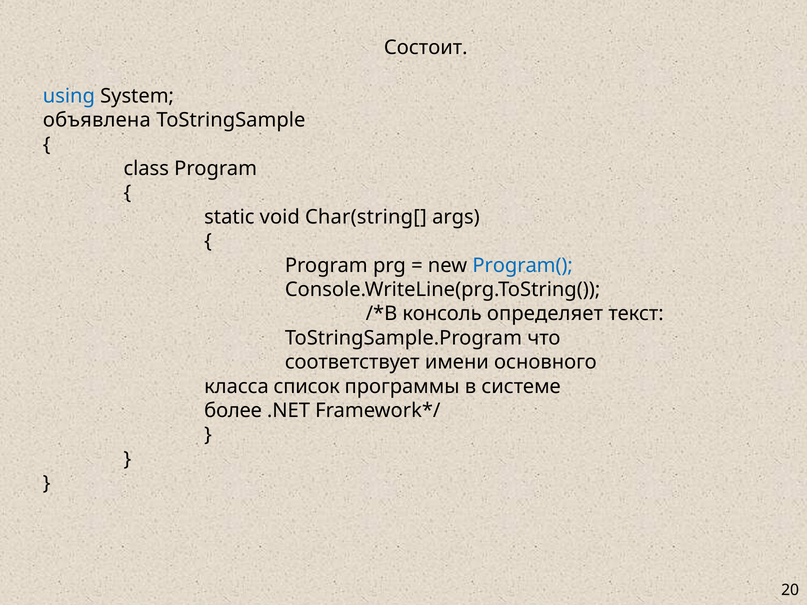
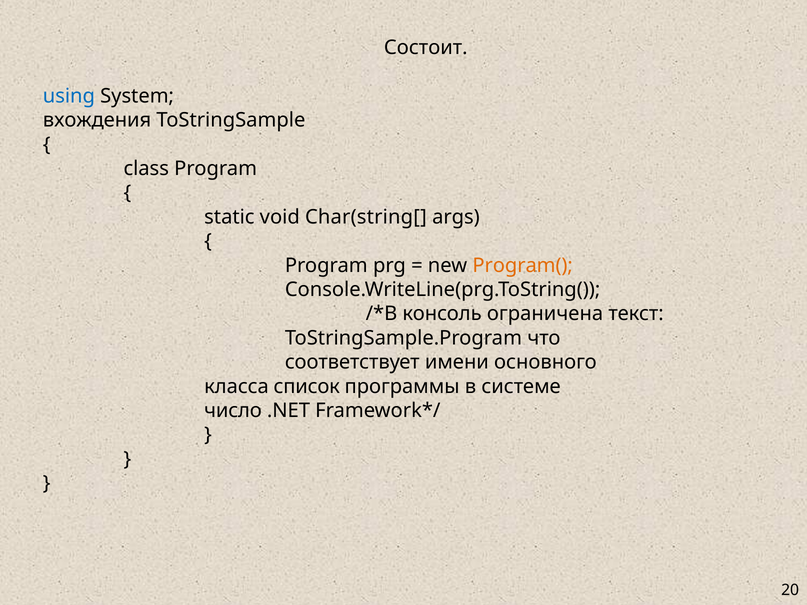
объявлена: объявлена -> вхождения (97, 120)
Program( colour: blue -> orange (523, 265)
определяет: определяет -> ограничена (545, 314)
более: более -> число (233, 411)
